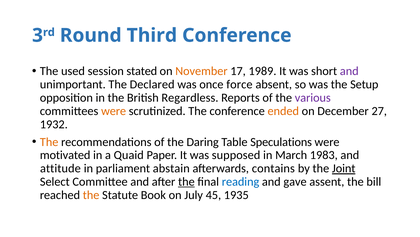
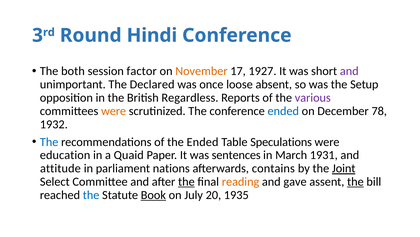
Third: Third -> Hindi (152, 35)
used: used -> both (73, 71)
stated: stated -> factor (142, 71)
1989: 1989 -> 1927 (263, 71)
force: force -> loose (240, 84)
ended colour: orange -> blue (283, 111)
27: 27 -> 78 (379, 111)
The colour: orange -> blue (49, 142)
the Daring: Daring -> Ended (203, 142)
motivated: motivated -> education (65, 155)
supposed: supposed -> sentences (236, 155)
1983: 1983 -> 1931 (324, 155)
abstain: abstain -> nations (171, 168)
reading colour: blue -> orange (241, 181)
the underline: none -> present (355, 181)
the colour: orange -> blue (91, 194)
Book underline: none -> present (153, 194)
45: 45 -> 20 (213, 194)
